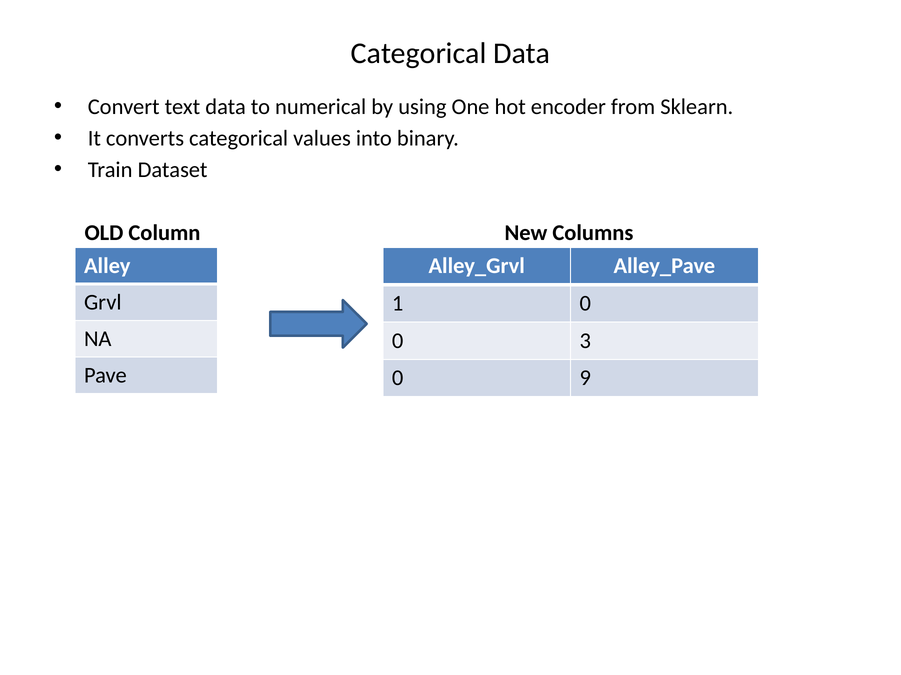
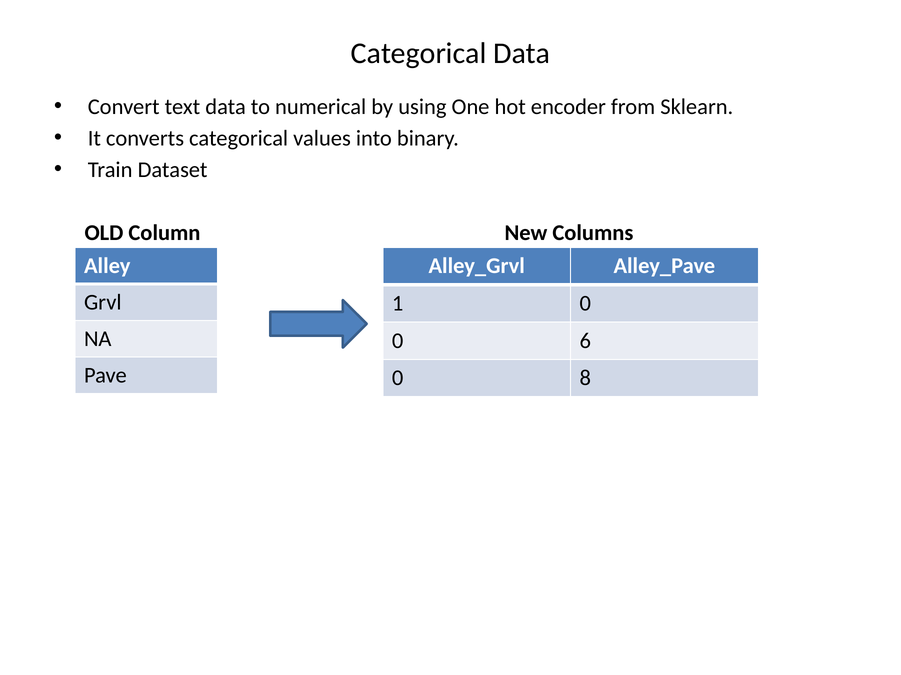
3: 3 -> 6 (585, 341)
9: 9 -> 8 (585, 378)
